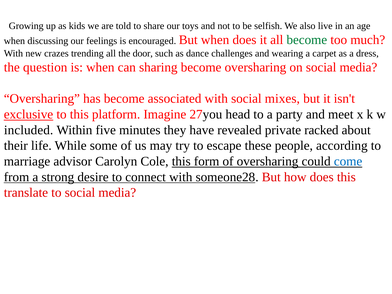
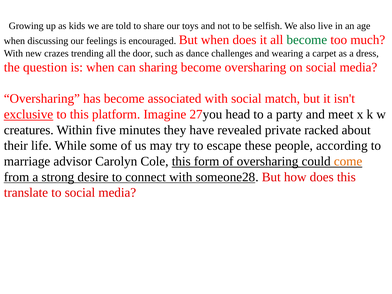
mixes: mixes -> match (282, 99)
included: included -> creatures (29, 130)
come colour: blue -> orange (348, 161)
